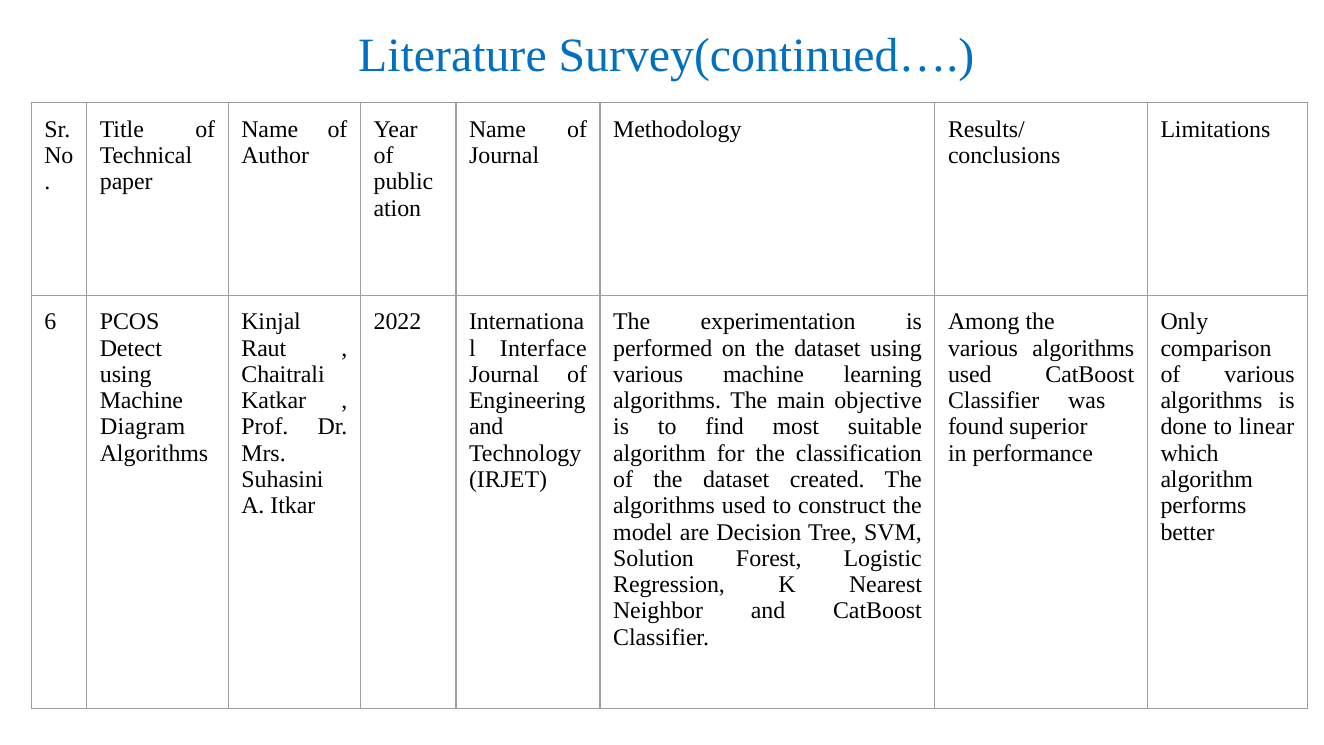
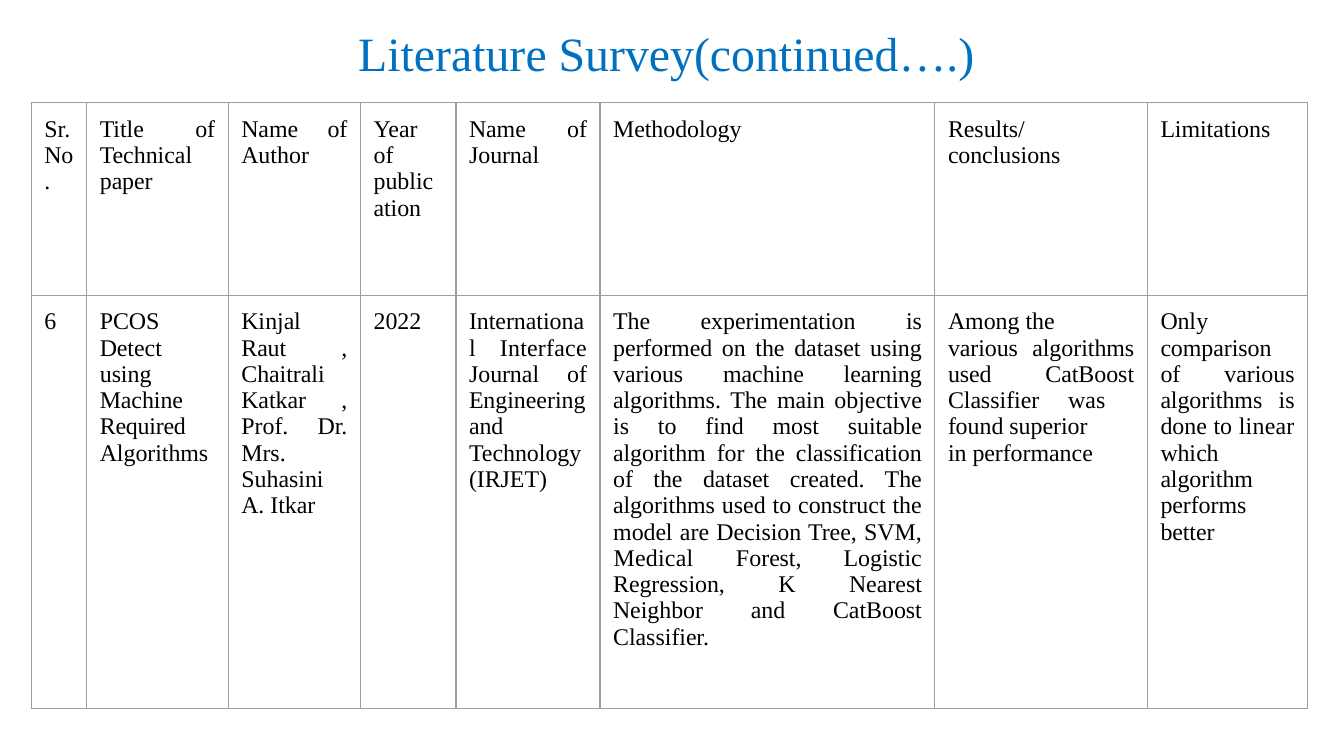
Diagram: Diagram -> Required (143, 427)
Solution: Solution -> Medical (653, 558)
